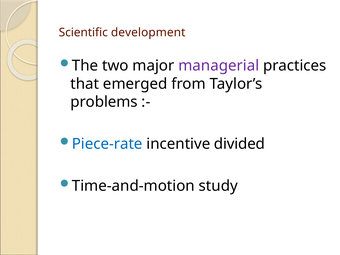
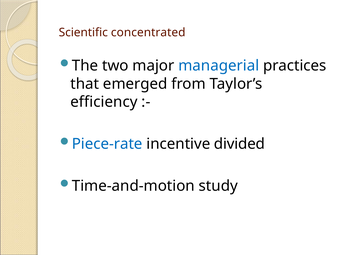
development: development -> concentrated (148, 33)
managerial colour: purple -> blue (219, 66)
problems: problems -> efficiency (104, 102)
